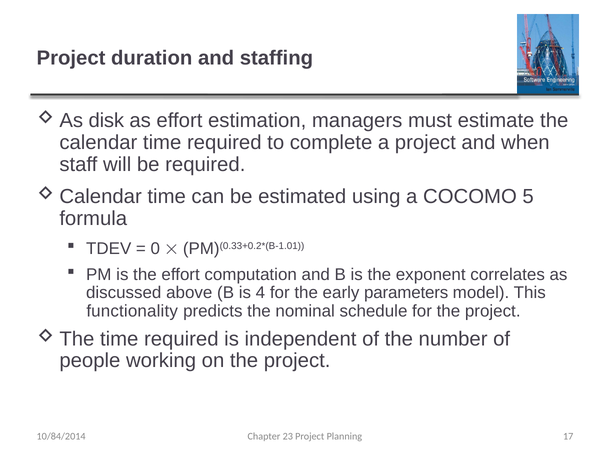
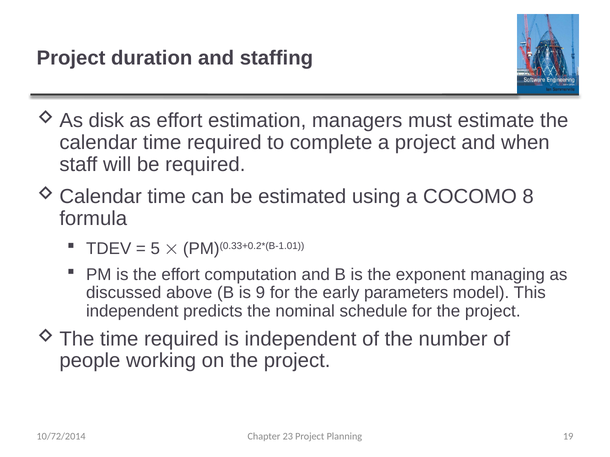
5: 5 -> 8 (528, 197)
0: 0 -> 5 (155, 249)
correlates: correlates -> managing (508, 275)
4: 4 -> 9 (260, 293)
functionality: functionality -> independent (132, 311)
17: 17 -> 19 (568, 437)
10/84/2014: 10/84/2014 -> 10/72/2014 (61, 437)
